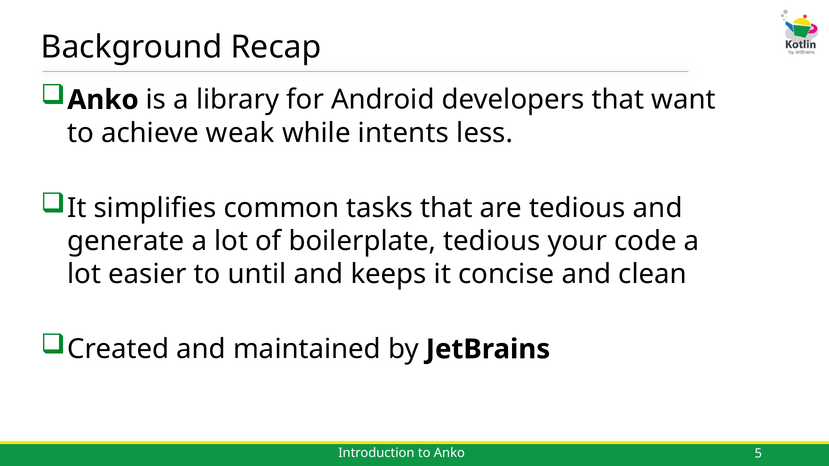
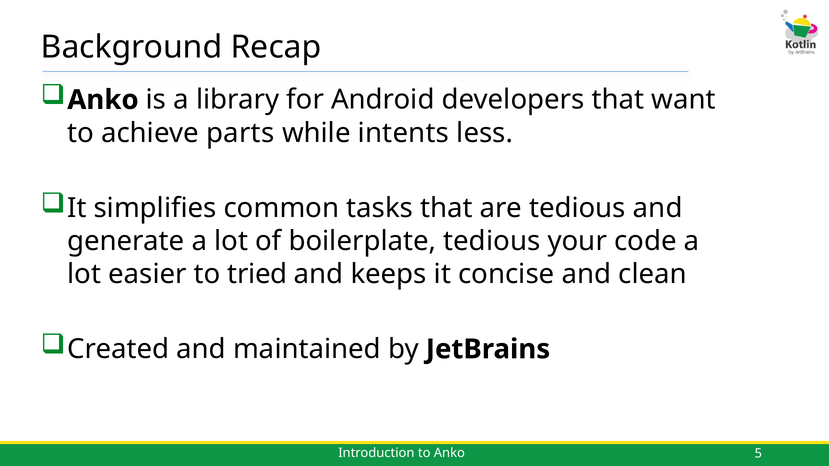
weak: weak -> parts (240, 133)
until: until -> tried (257, 274)
